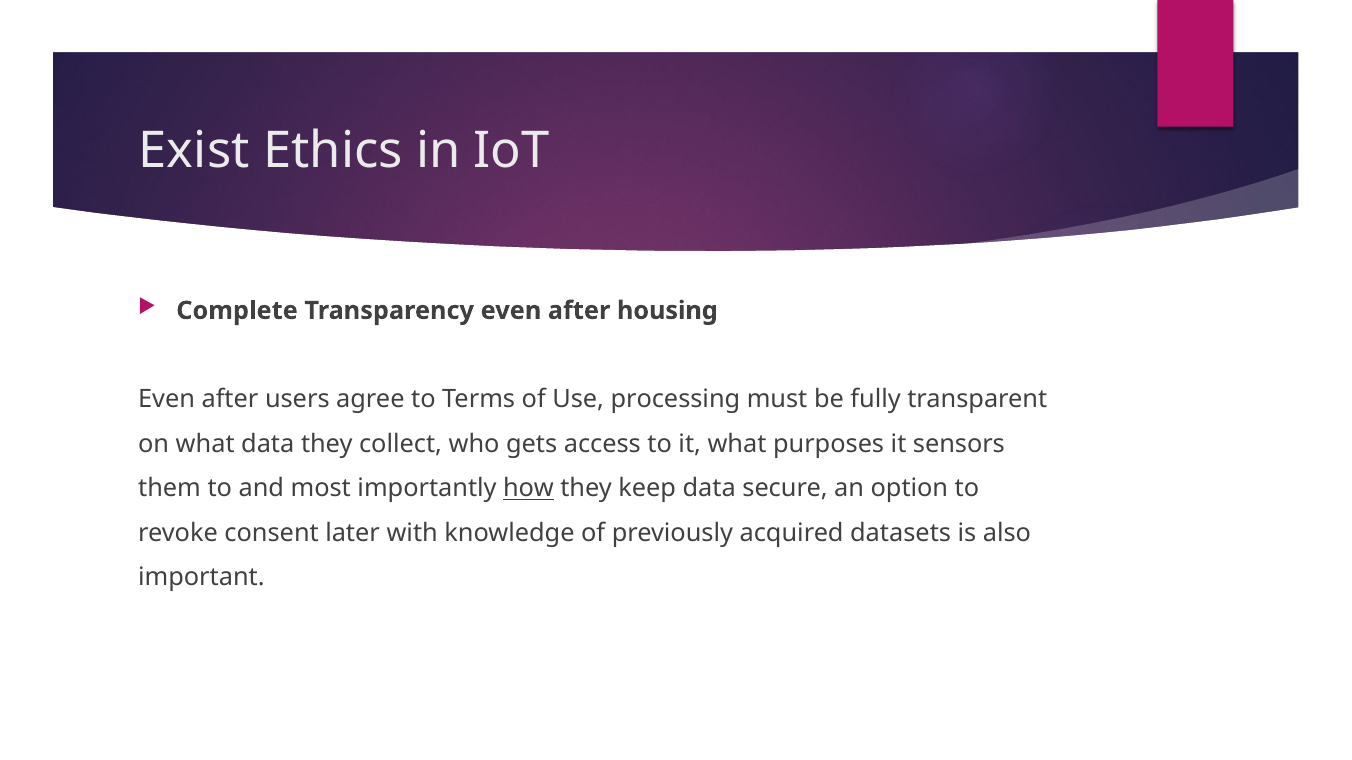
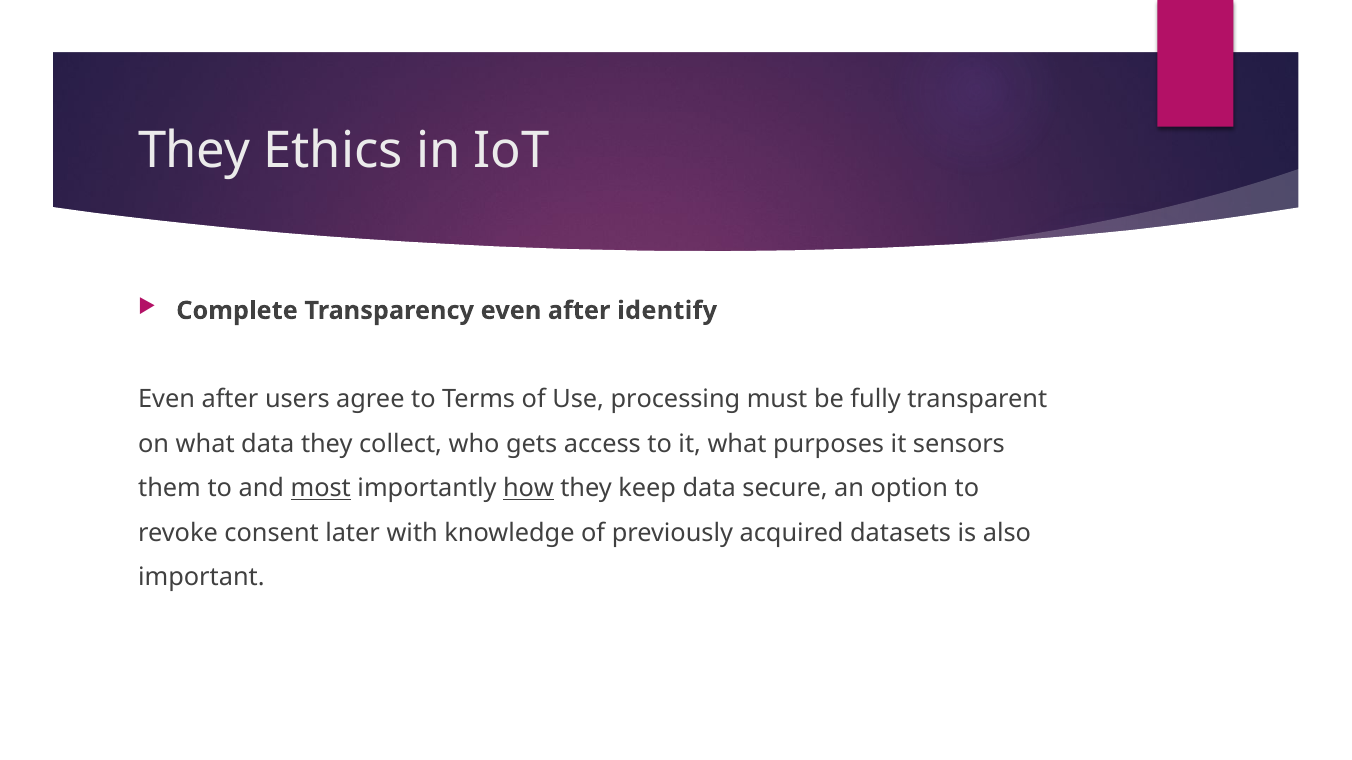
Exist: Exist -> They (195, 151)
housing: housing -> identify (667, 311)
most underline: none -> present (321, 489)
